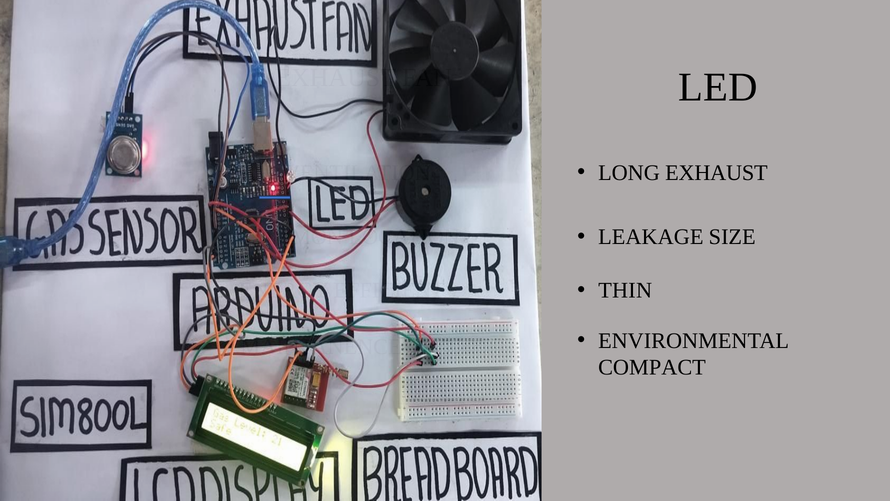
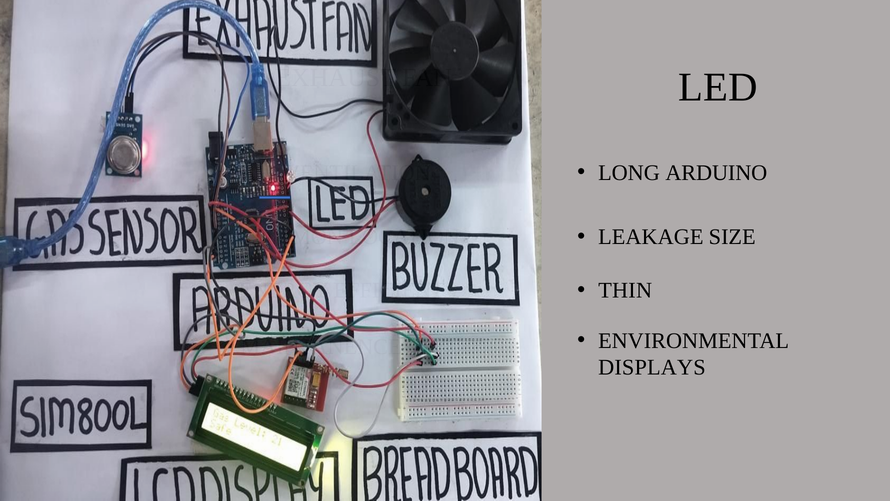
LONG EXHAUST: EXHAUST -> ARDUINO (716, 173)
COMPACT: COMPACT -> DISPLAYS (652, 367)
